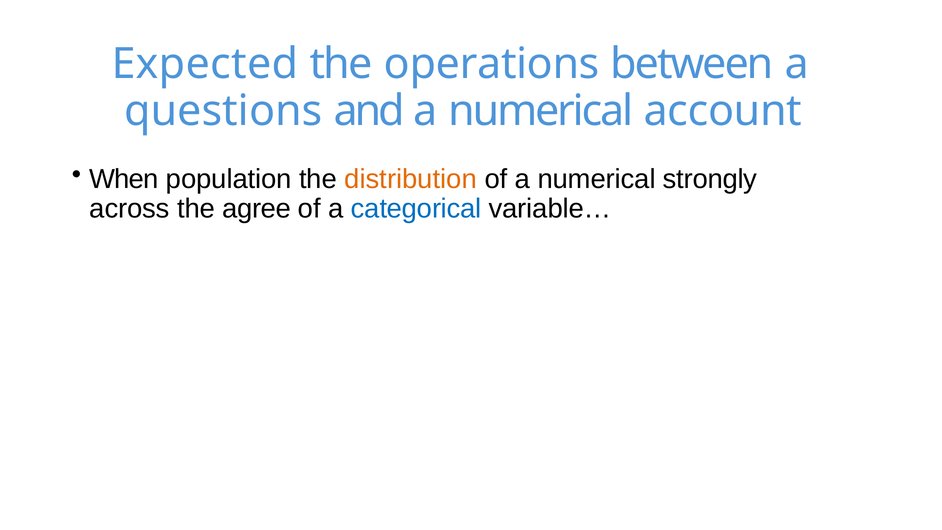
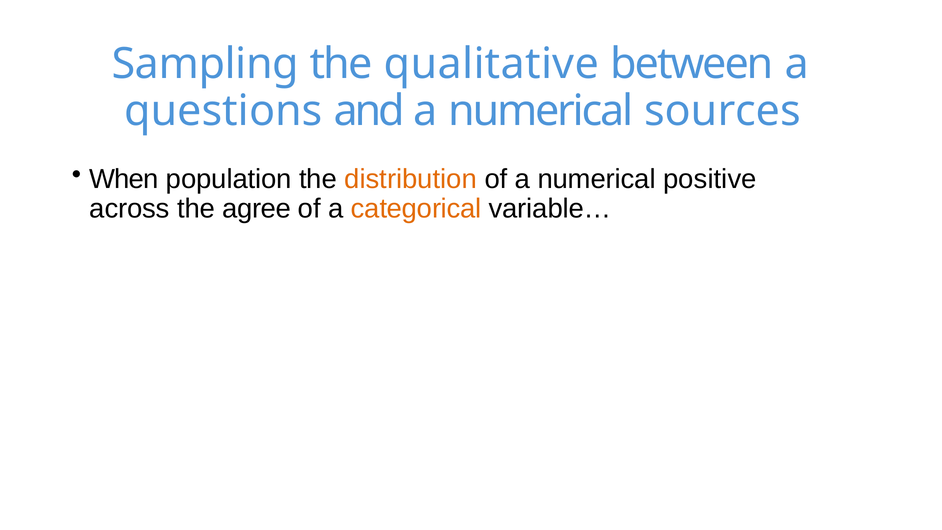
Expected: Expected -> Sampling (205, 64)
operations: operations -> qualitative (491, 64)
account: account -> sources (723, 111)
strongly: strongly -> positive (710, 179)
categorical colour: blue -> orange (416, 209)
